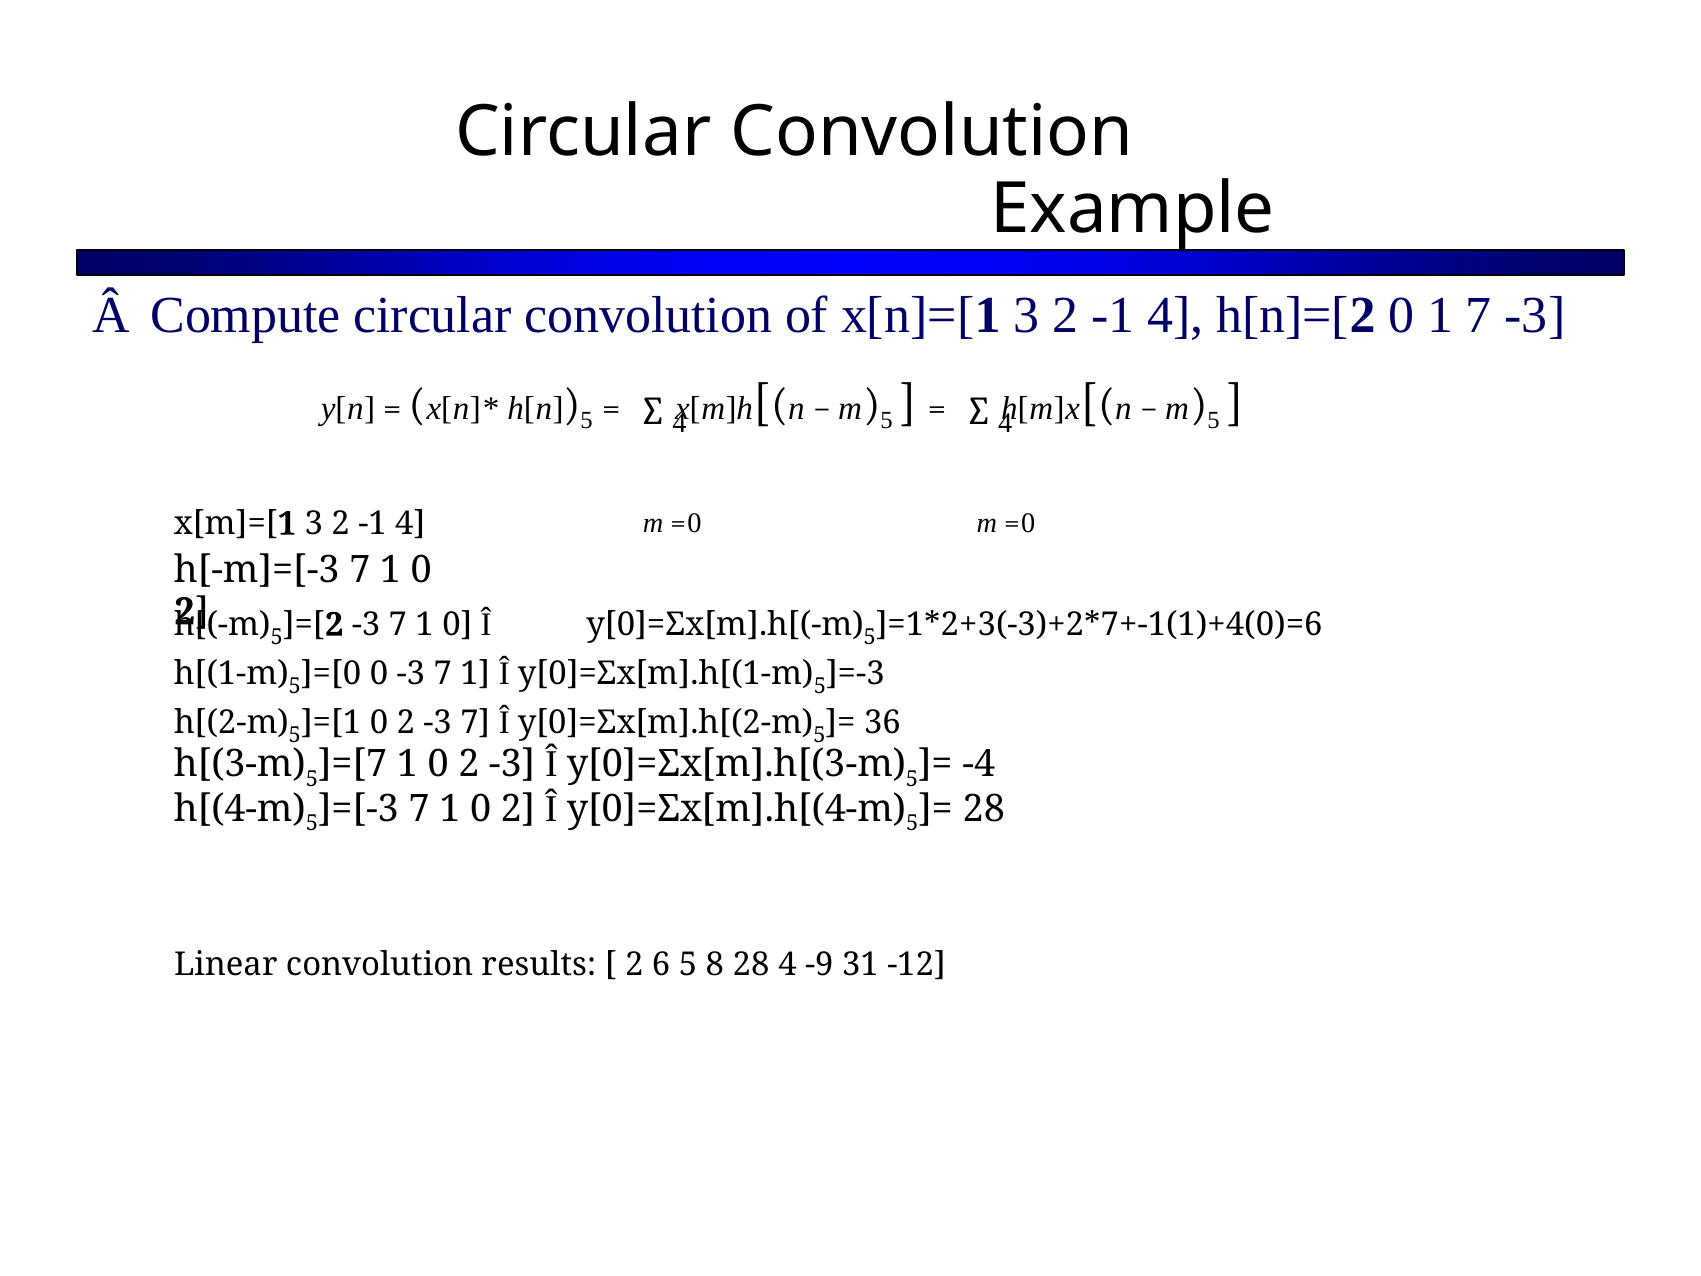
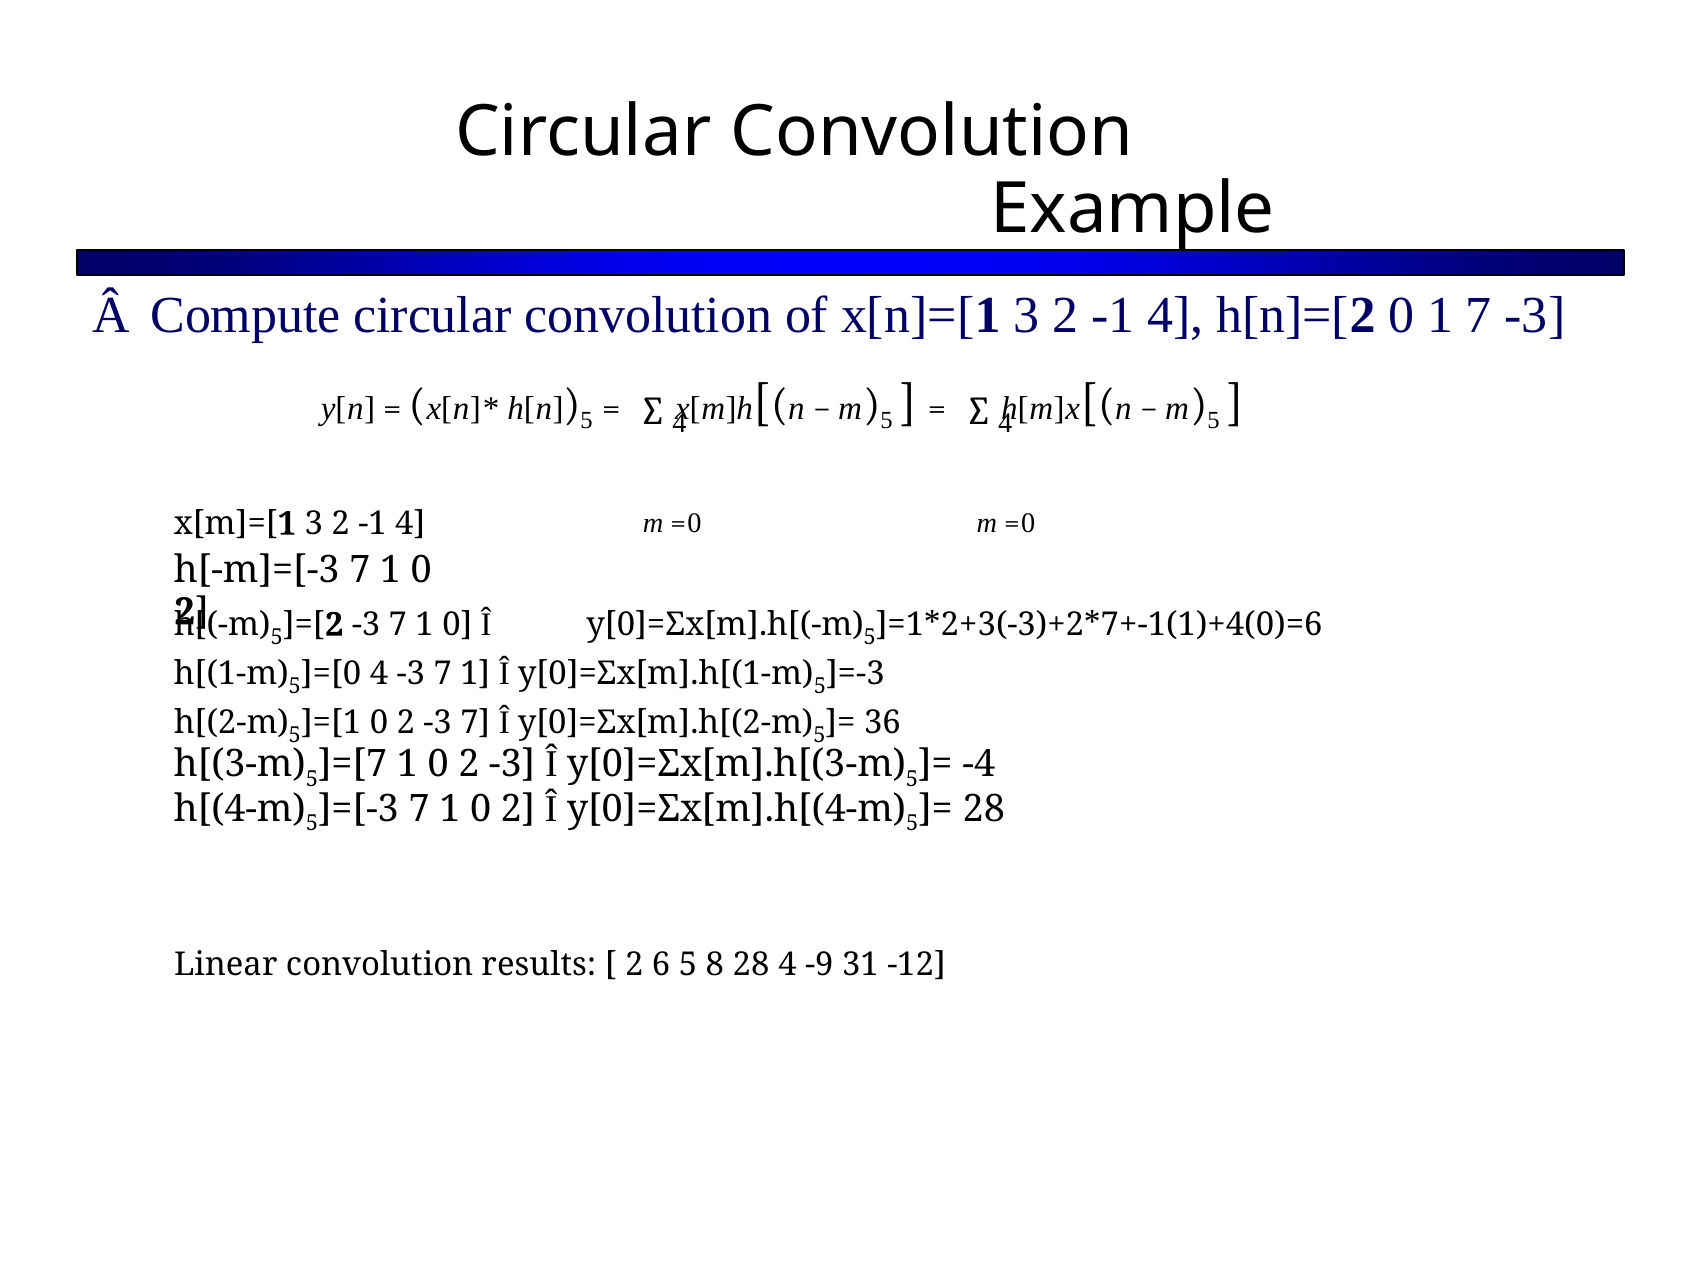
0: 0 -> 4 (379, 674)
